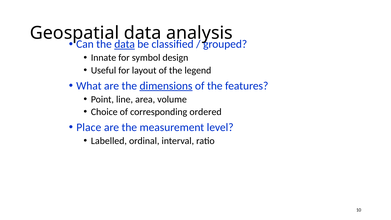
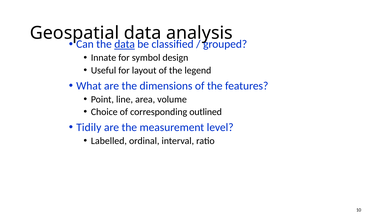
dimensions underline: present -> none (166, 86)
ordered: ordered -> outlined (206, 112)
Place: Place -> Tidily (89, 127)
